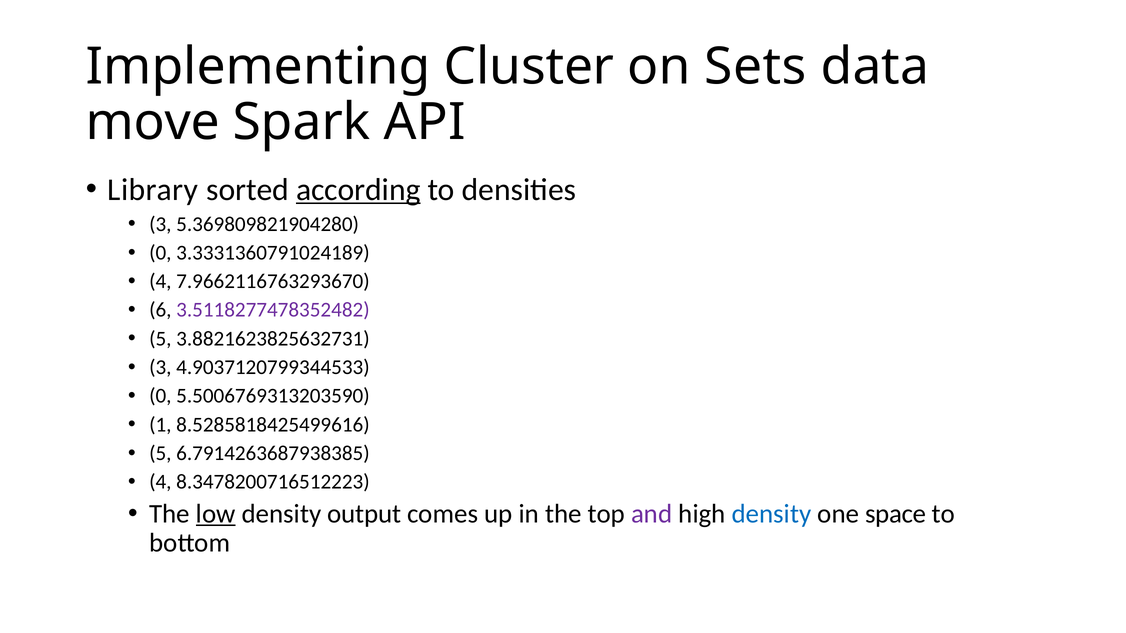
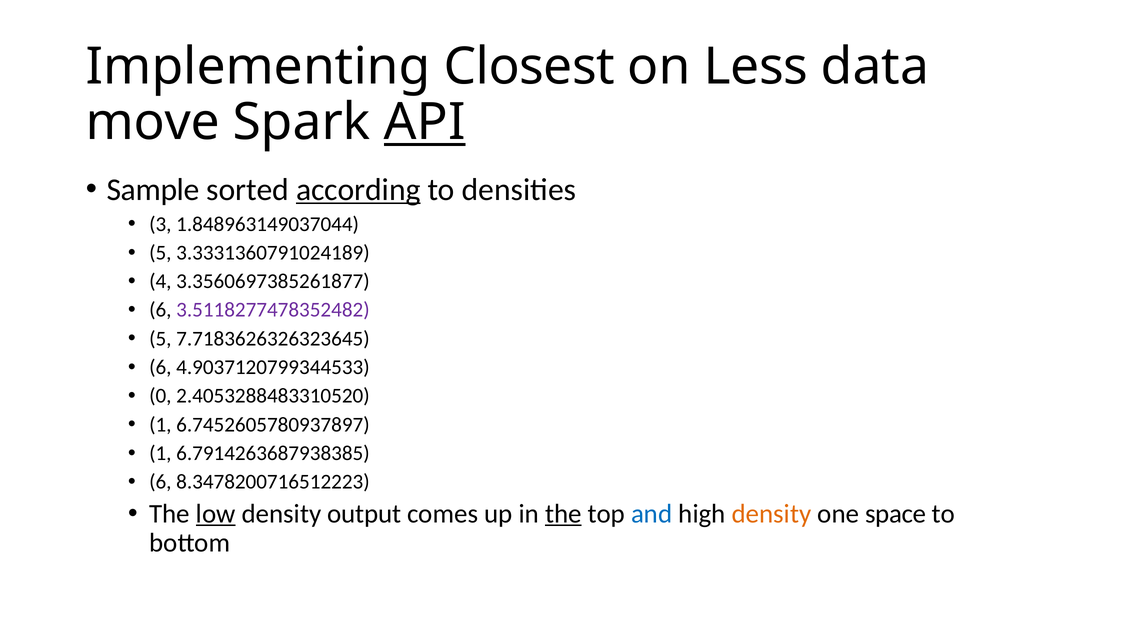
Cluster: Cluster -> Closest (529, 67)
Sets: Sets -> Less (756, 67)
API underline: none -> present (425, 122)
Library: Library -> Sample (153, 190)
5.369809821904280: 5.369809821904280 -> 1.848963149037044 (268, 224)
0: 0 -> 5 (160, 253)
7.9662116763293670: 7.9662116763293670 -> 3.3560697385261877 (273, 282)
3.8821623825632731: 3.8821623825632731 -> 7.7183626326323645 (273, 339)
3: 3 -> 6 (160, 368)
5.5006769313203590: 5.5006769313203590 -> 2.4053288483310520 (273, 396)
8.5285818425499616: 8.5285818425499616 -> 6.7452605780937897 (273, 425)
5: 5 -> 1 (160, 453)
4: 4 -> 6 (160, 482)
the underline: none -> present (563, 514)
and colour: purple -> blue (652, 514)
density colour: blue -> orange (772, 514)
